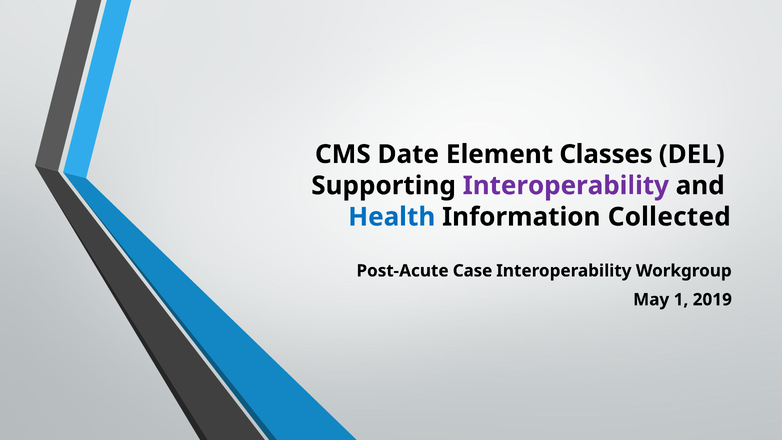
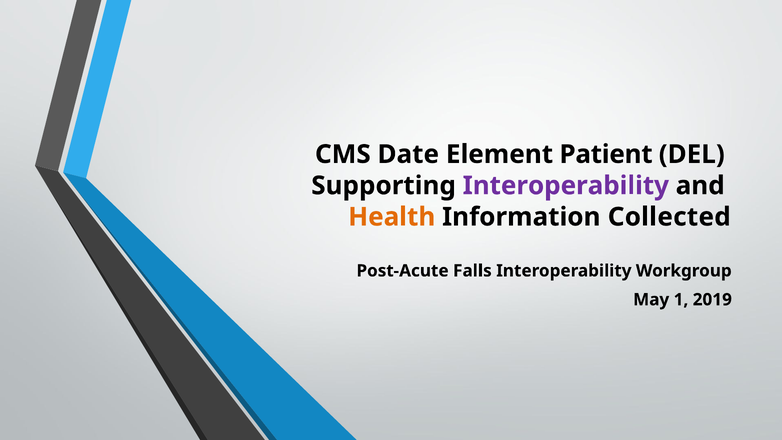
Classes: Classes -> Patient (606, 154)
Health colour: blue -> orange (392, 217)
Case: Case -> Falls (472, 271)
